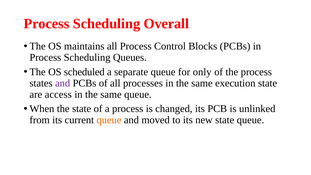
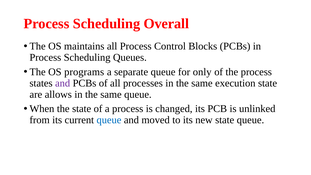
scheduled: scheduled -> programs (84, 72)
access: access -> allows (58, 94)
queue colour: orange -> blue (109, 120)
